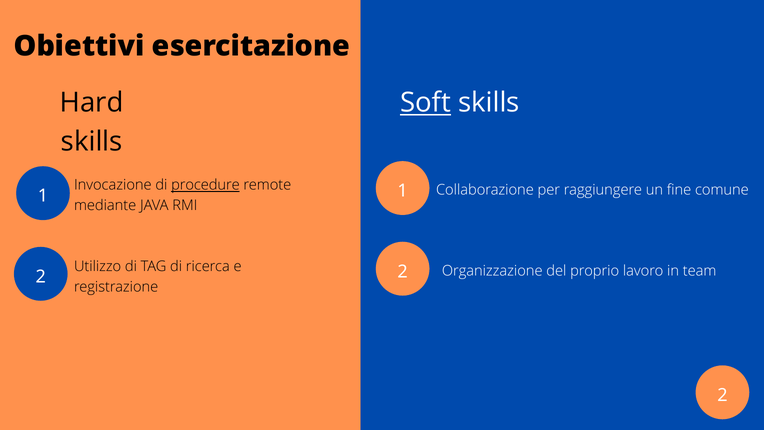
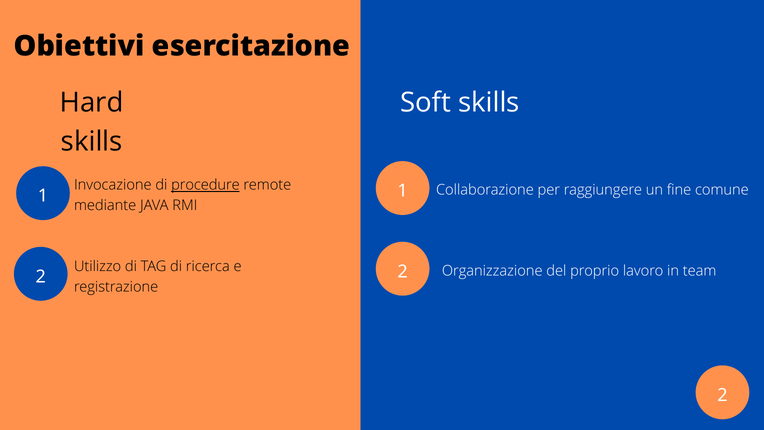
Soft underline: present -> none (426, 103)
